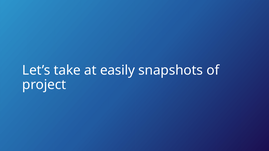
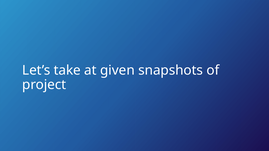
easily: easily -> given (117, 70)
